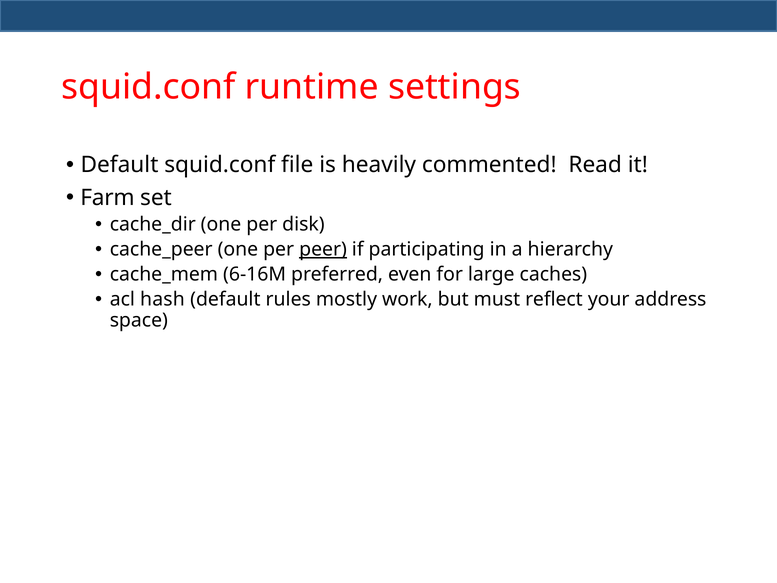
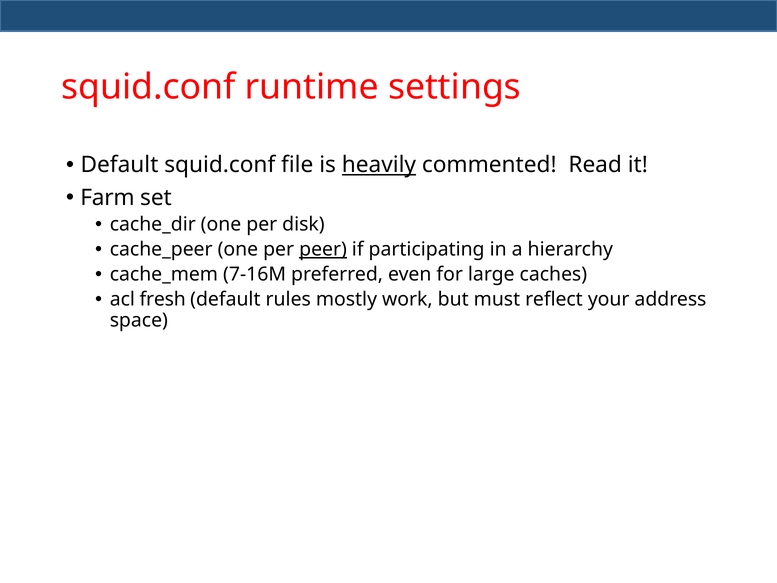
heavily underline: none -> present (379, 165)
6-16M: 6-16M -> 7-16M (255, 274)
hash: hash -> fresh (163, 299)
